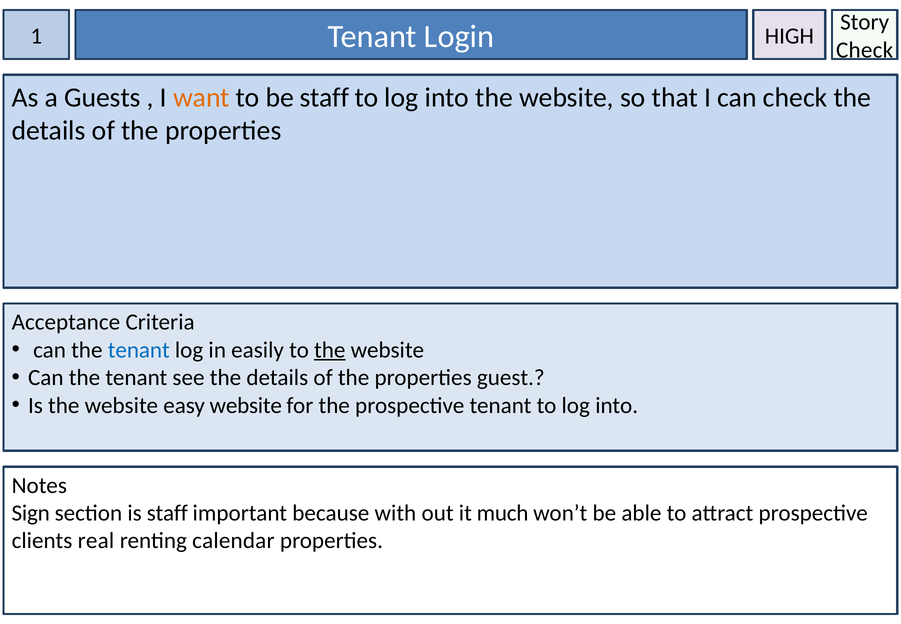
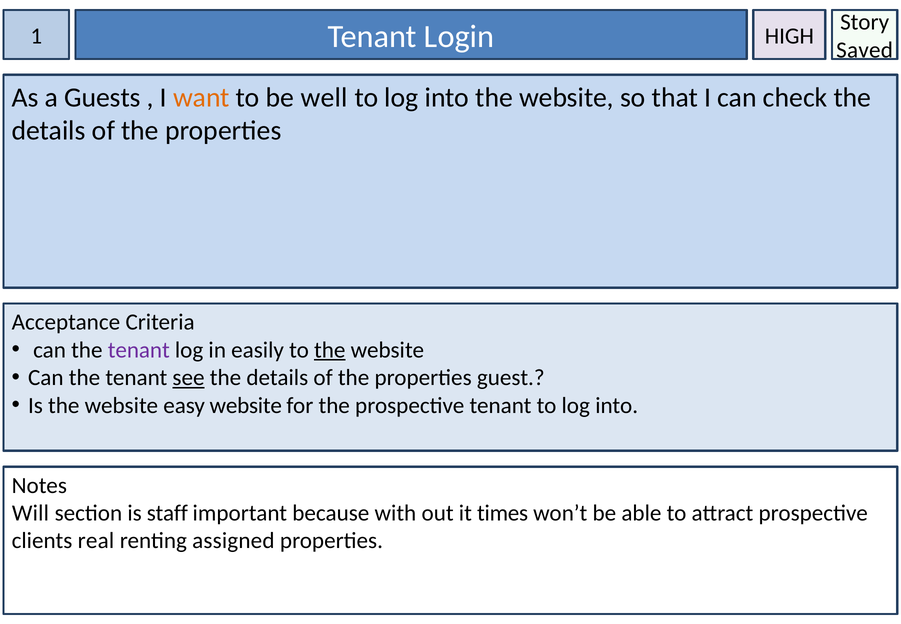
Check: Check -> Saved (865, 50)
be staff: staff -> well (324, 97)
tenant colour: blue -> purple (139, 350)
see underline: none -> present (189, 378)
Sign: Sign -> Will (30, 513)
much: much -> times (503, 513)
calendar: calendar -> assigned (233, 541)
